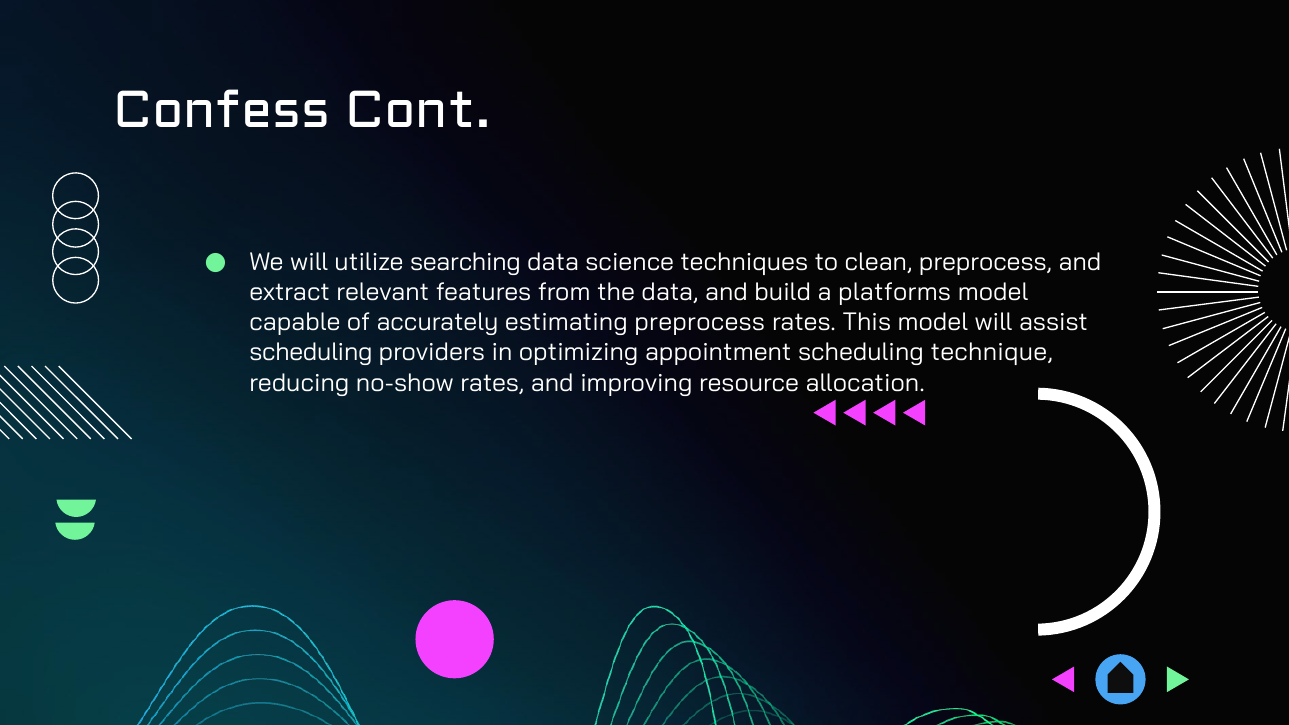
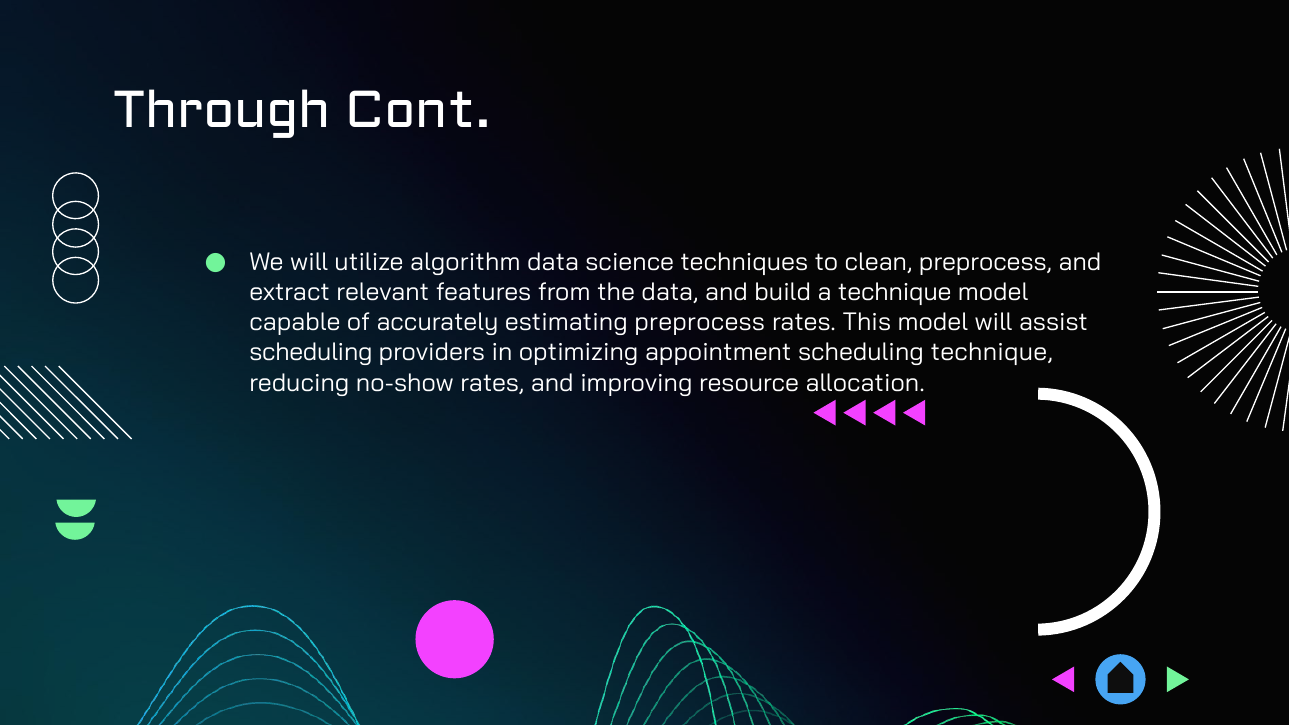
Confess: Confess -> Through (222, 111)
searching: searching -> algorithm (465, 262)
a platforms: platforms -> technique (895, 293)
